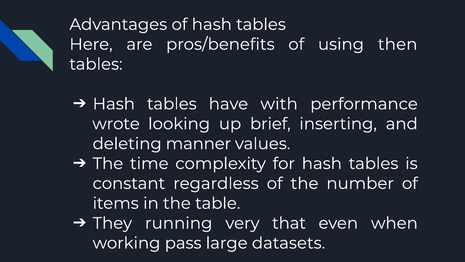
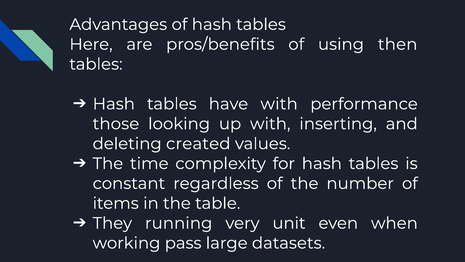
wrote: wrote -> those (116, 124)
up brief: brief -> with (270, 124)
manner: manner -> created (198, 143)
that: that -> unit (289, 223)
